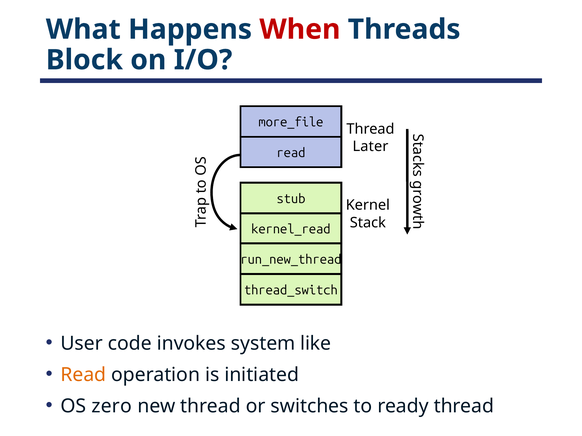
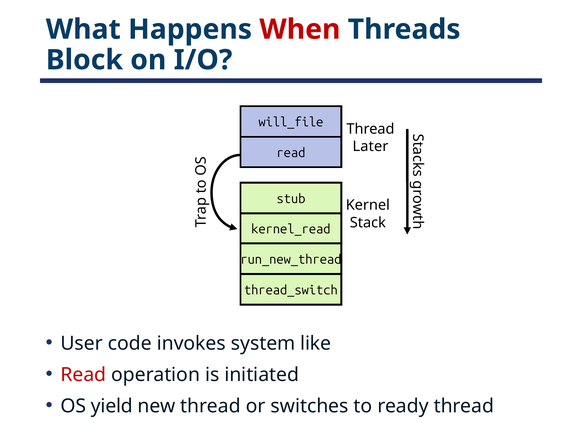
more_file: more_file -> will_file (291, 122)
Read colour: orange -> red (83, 375)
zero: zero -> yield (112, 406)
